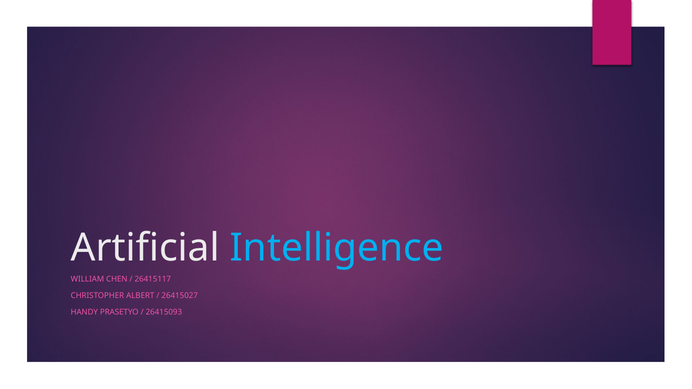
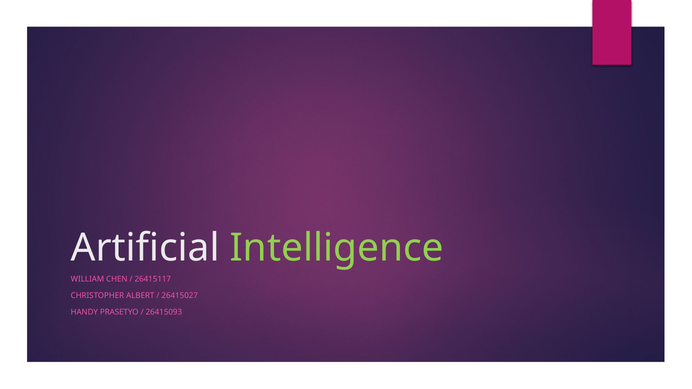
Intelligence colour: light blue -> light green (337, 248)
